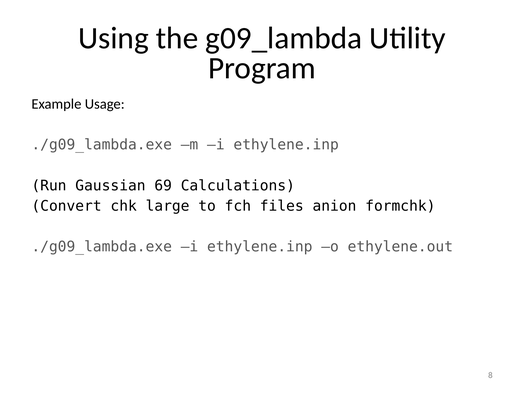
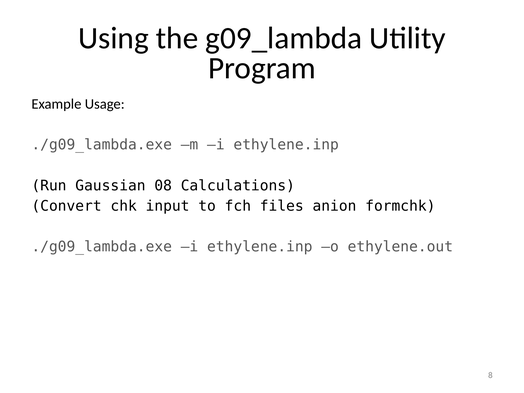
69: 69 -> 08 (163, 186)
large: large -> input (168, 206)
